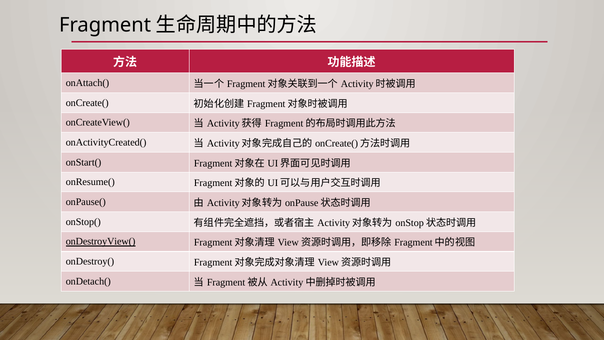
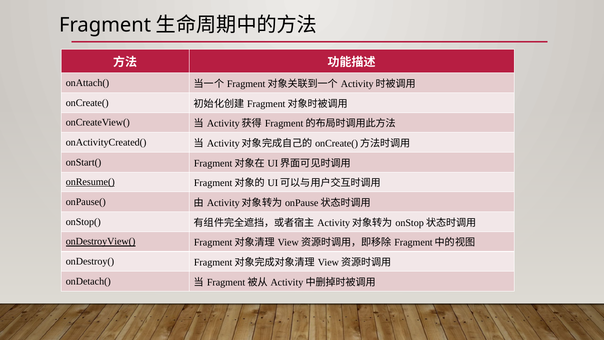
onResume( underline: none -> present (90, 182)
